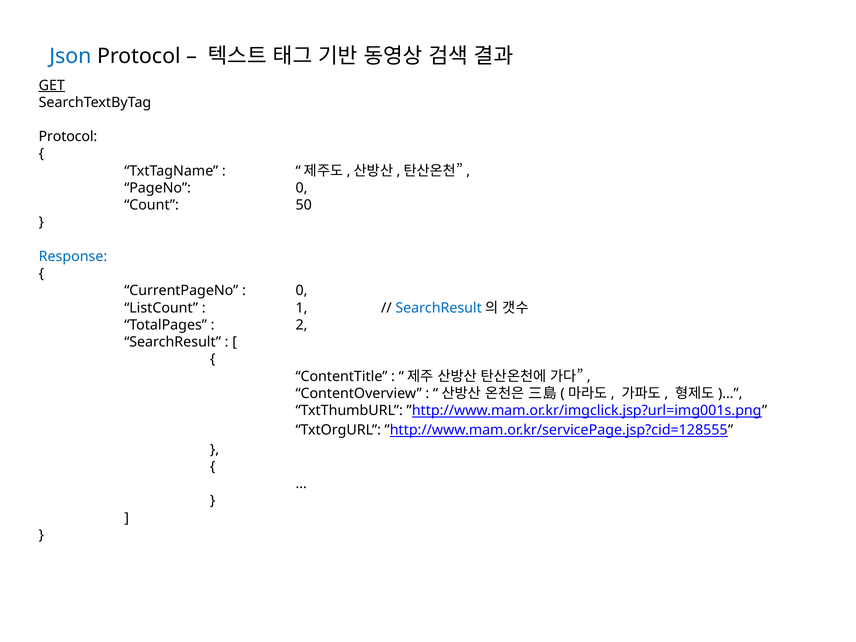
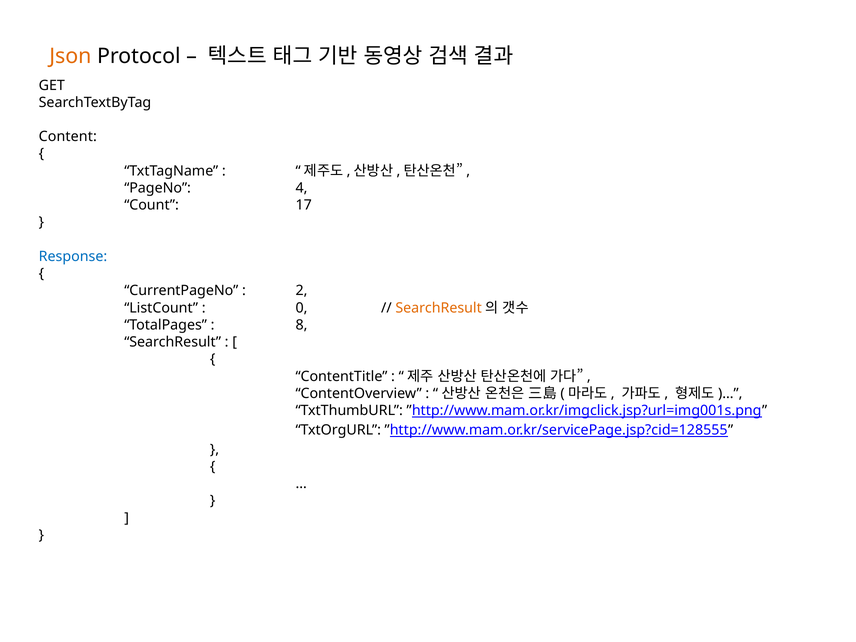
Json colour: blue -> orange (70, 56)
GET underline: present -> none (52, 85)
Protocol: Protocol -> Content (68, 137)
PageNo 0: 0 -> 4 (301, 188)
50: 50 -> 17 (304, 205)
0: 0 -> 2 (301, 291)
1: 1 -> 0 (301, 308)
SearchResult colour: blue -> orange (439, 308)
2: 2 -> 8 (301, 325)
